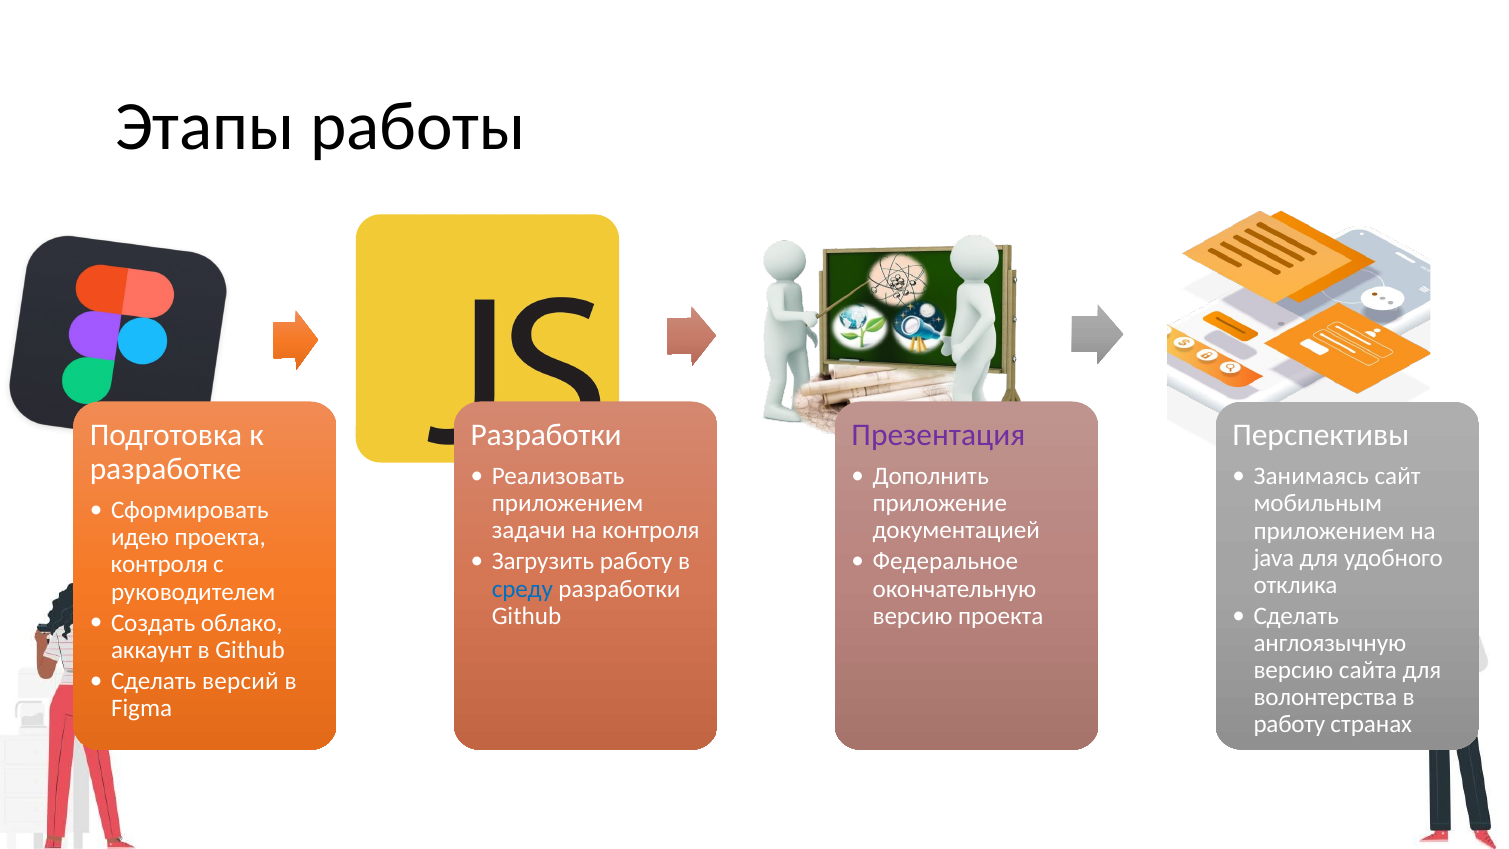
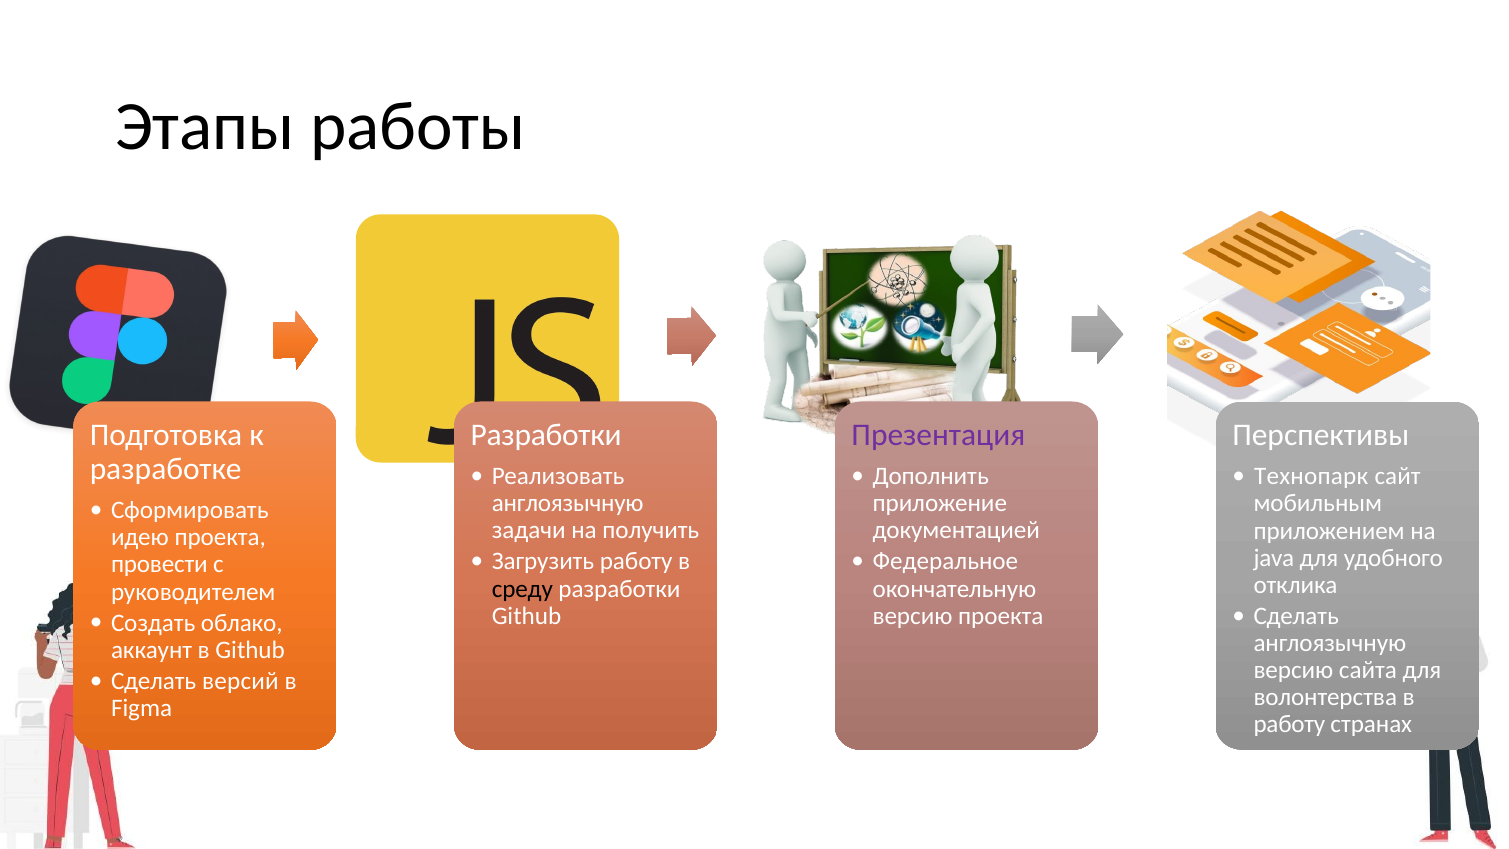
Занимаясь: Занимаясь -> Технопарк (1311, 476)
приложением: приложением -> англоязычную (568, 503)
на контроля: контроля -> получить (651, 531)
контроля: контроля -> провести (159, 565)
среду colour: blue -> black (522, 589)
